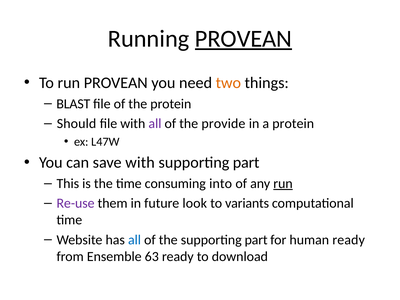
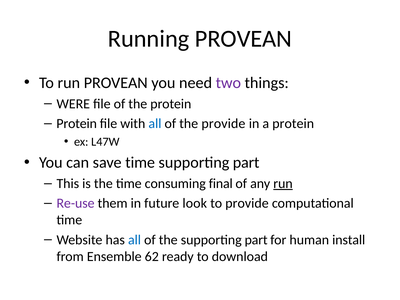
PROVEAN underline: present -> none (243, 39)
two colour: orange -> purple (228, 83)
BLAST: BLAST -> WERE (73, 104)
Should: Should -> Protein (77, 124)
all colour: purple -> blue (155, 124)
save with: with -> time (140, 163)
into: into -> final (221, 184)
to variants: variants -> provide (247, 203)
human ready: ready -> install (349, 240)
63: 63 -> 62 (152, 256)
